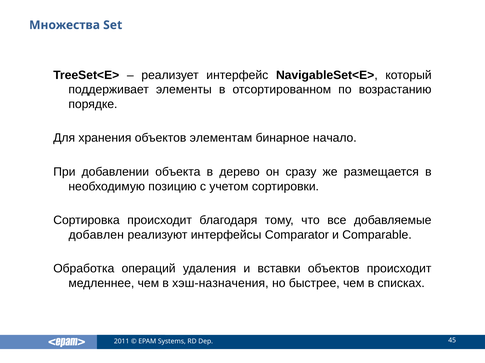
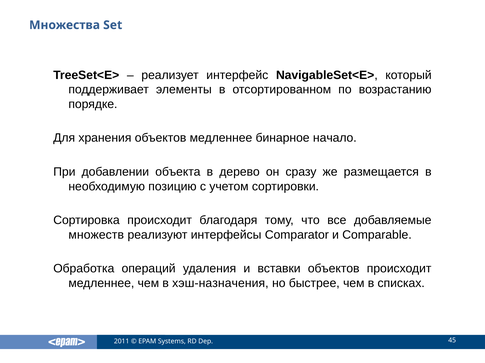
объектов элементам: элементам -> медленнее (221, 138)
добавлен: добавлен -> множеств (96, 235)
